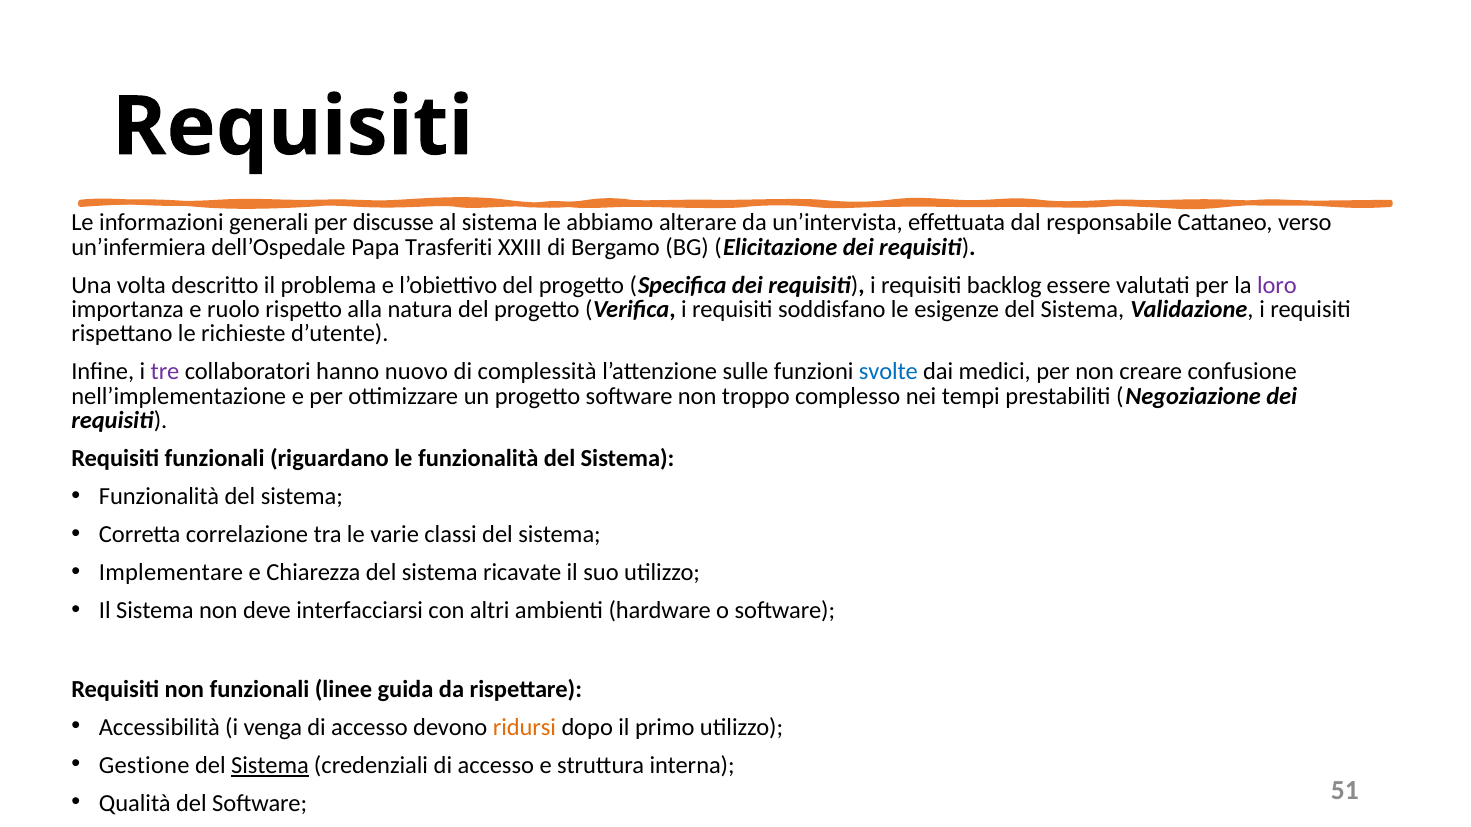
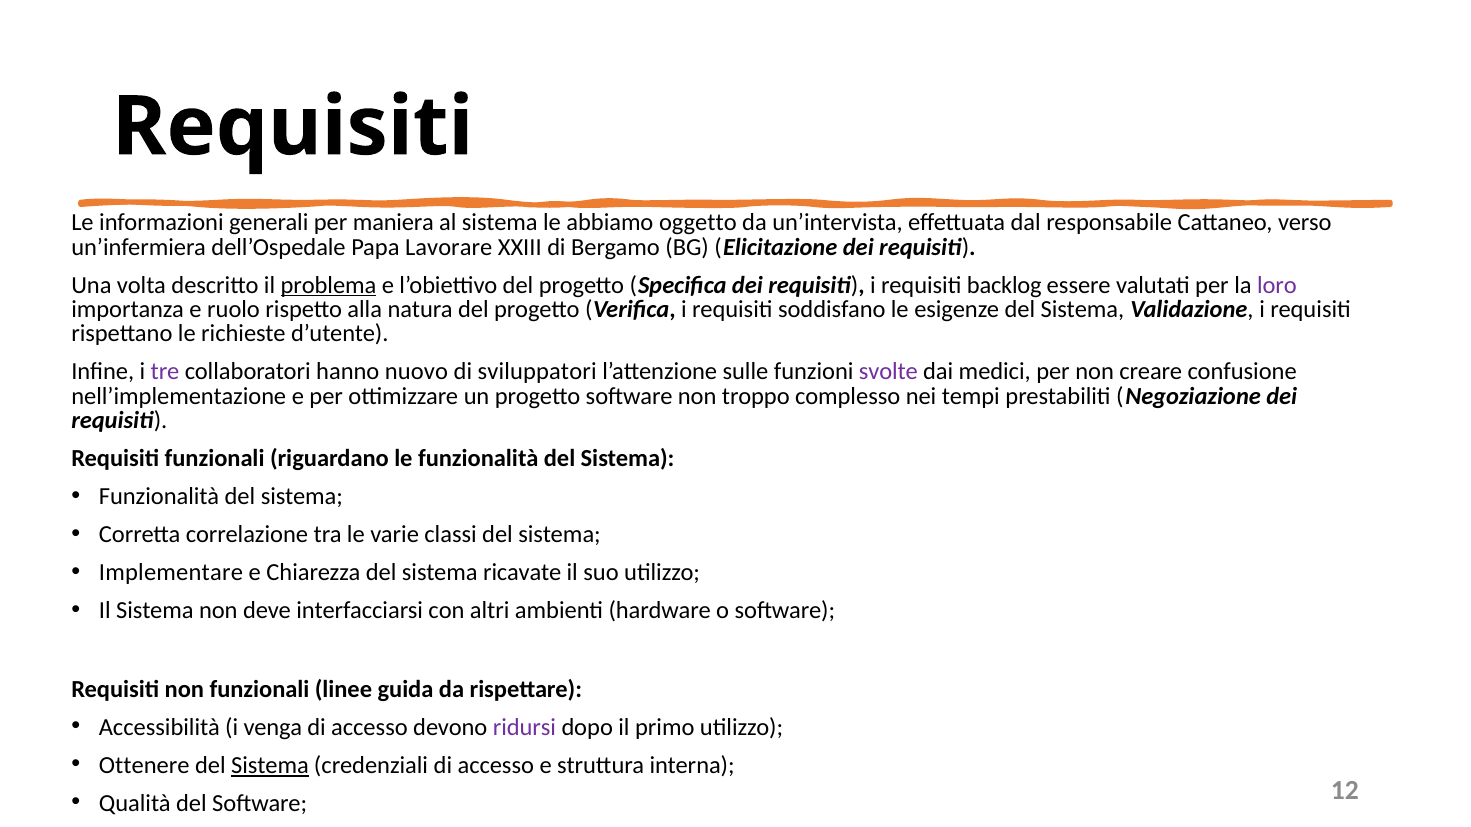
discusse: discusse -> maniera (393, 223)
alterare: alterare -> oggetto (698, 223)
Trasferiti: Trasferiti -> Lavorare (449, 247)
problema underline: none -> present (328, 285)
complessità: complessità -> sviluppatori (537, 372)
svolte colour: blue -> purple (888, 372)
ridursi colour: orange -> purple (524, 728)
Gestione: Gestione -> Ottenere (144, 766)
51: 51 -> 12 (1345, 791)
